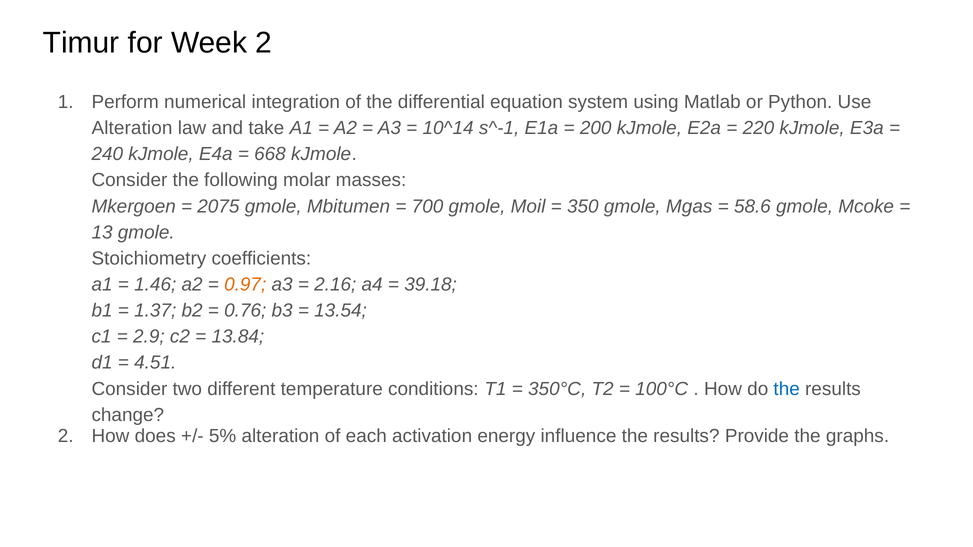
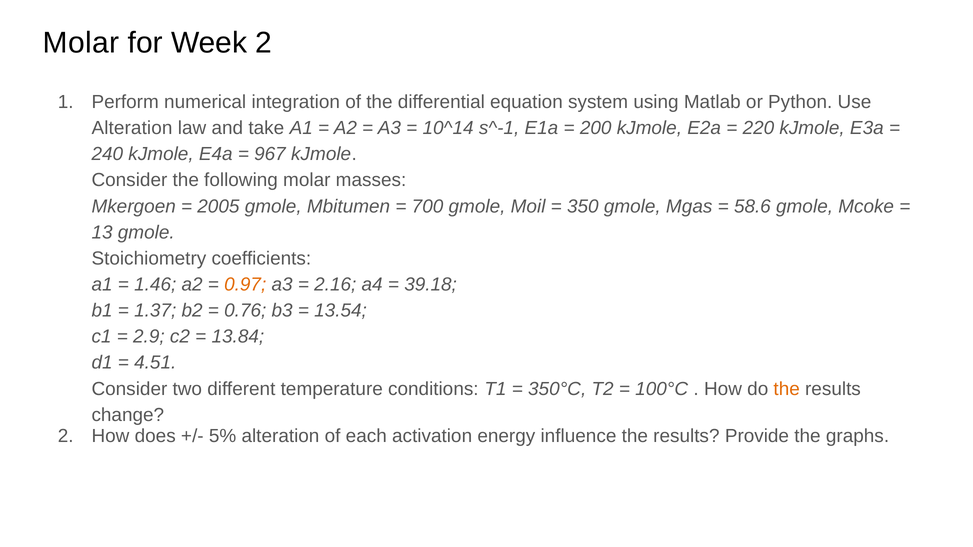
Timur: Timur -> Molar (81, 43)
668: 668 -> 967 (270, 154)
2075: 2075 -> 2005 (218, 206)
the colour: blue -> orange (787, 389)
